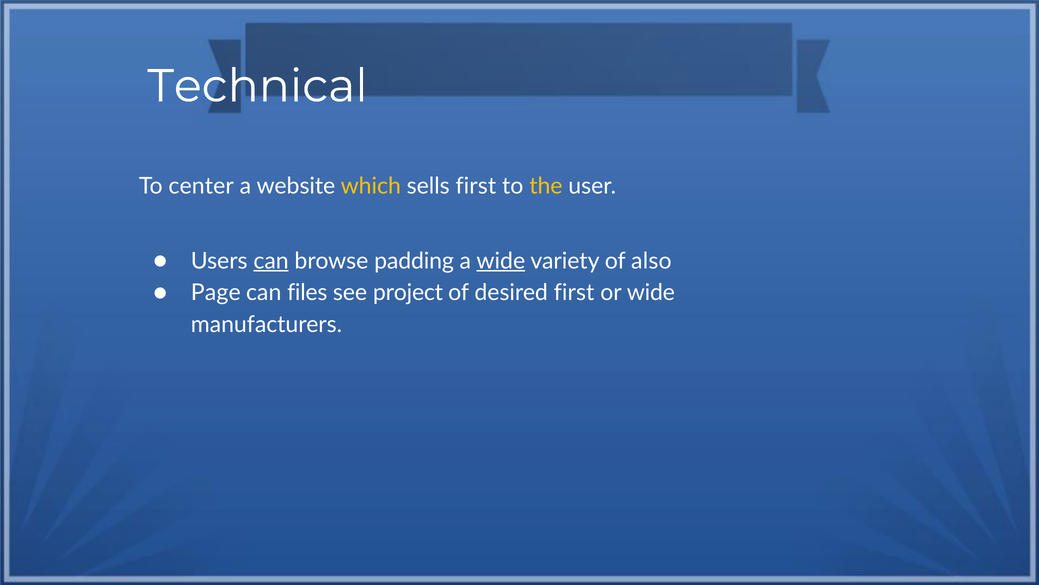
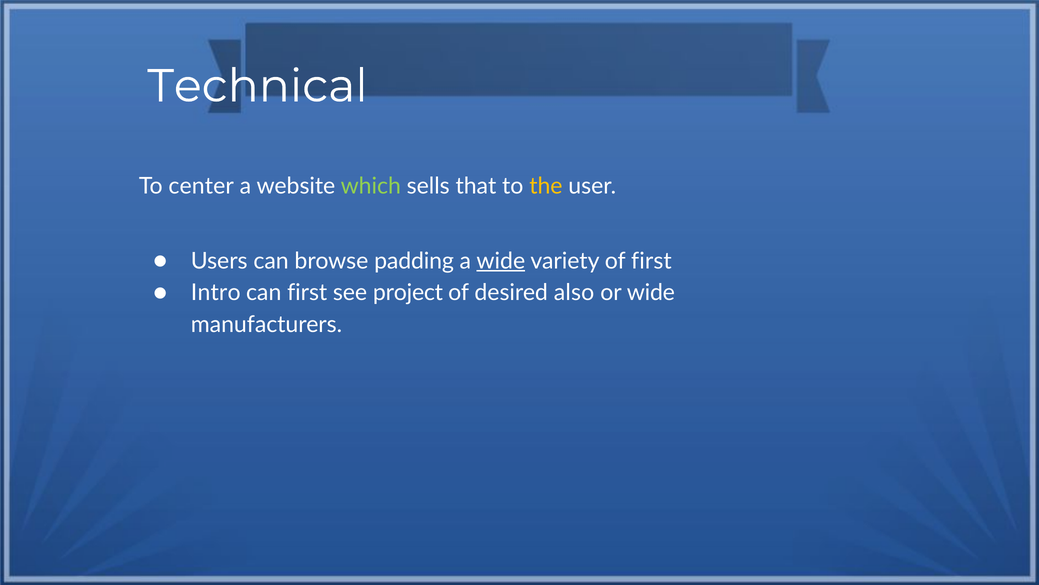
which colour: yellow -> light green (371, 186)
sells first: first -> that (476, 186)
can underline: present -> none (271, 261)
of also: also -> first (651, 261)
Page: Page -> Intro (216, 293)
can files: files -> first (307, 293)
desired first: first -> also (574, 293)
